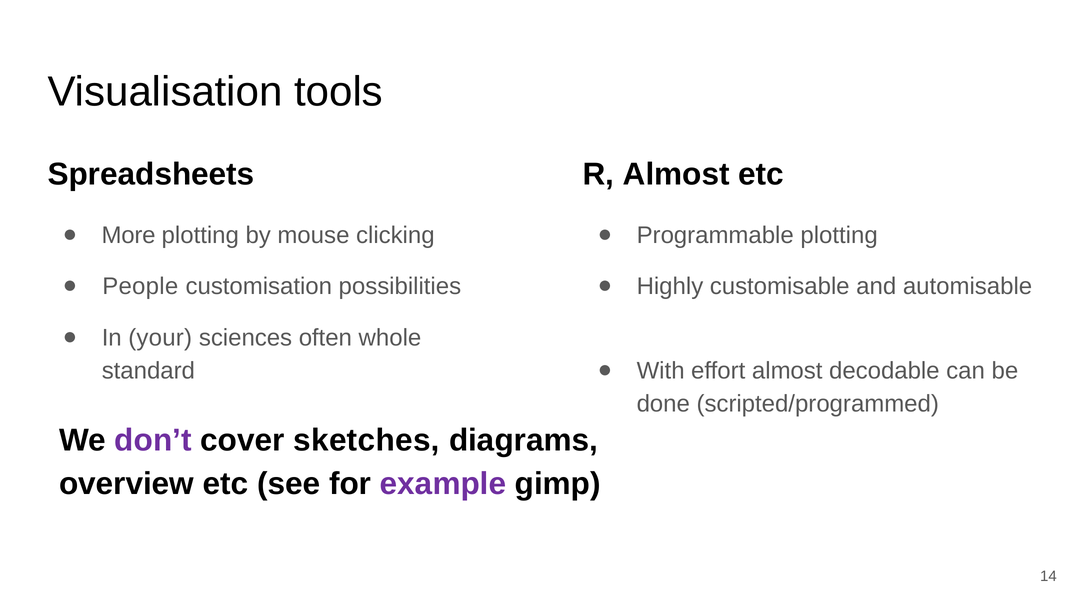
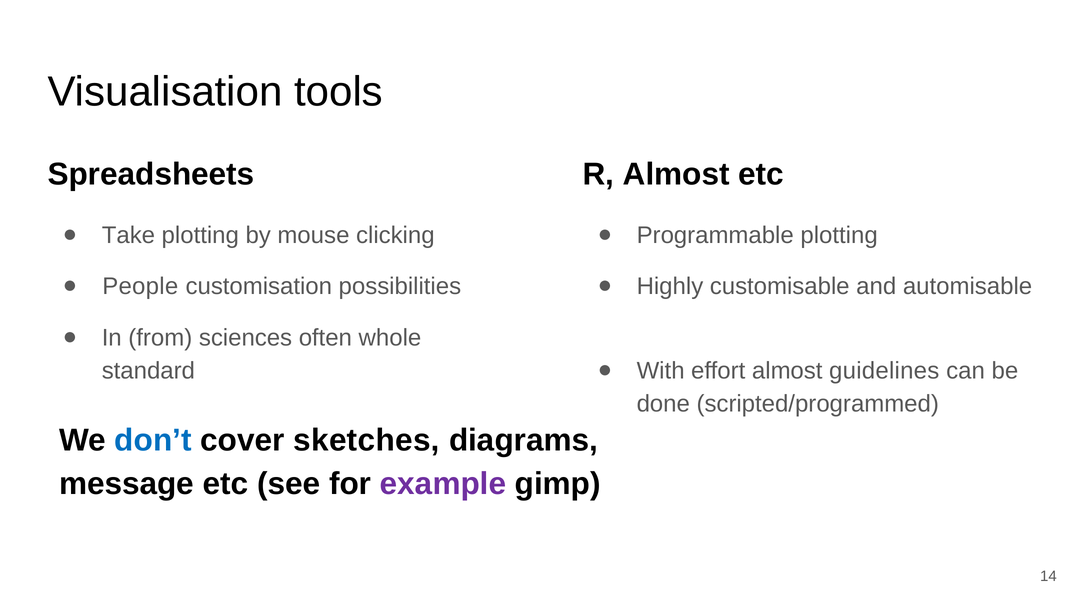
More: More -> Take (128, 235)
your: your -> from (160, 337)
decodable: decodable -> guidelines (884, 371)
don’t colour: purple -> blue (153, 440)
overview: overview -> message (127, 483)
